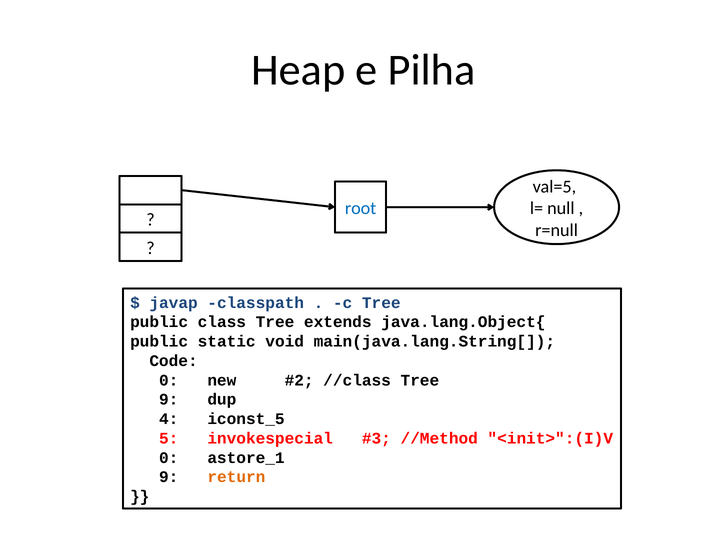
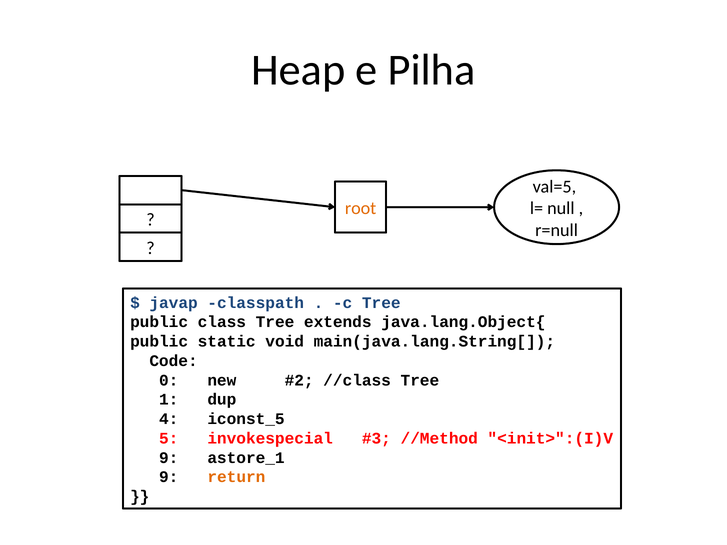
root colour: blue -> orange (361, 209)
9: 9 -> 1 (169, 400)
0: 0 -> 9 (169, 458)
